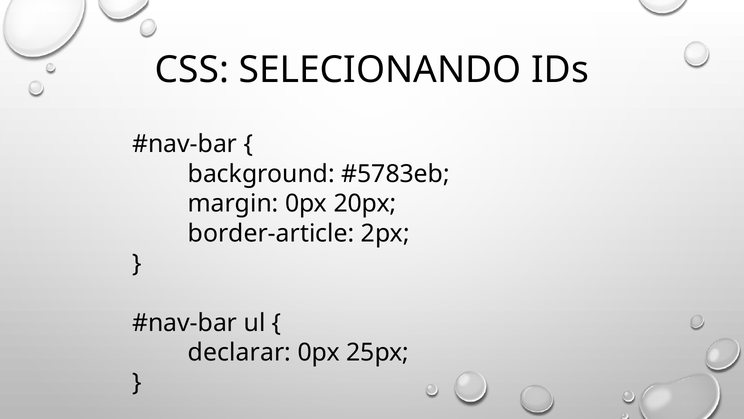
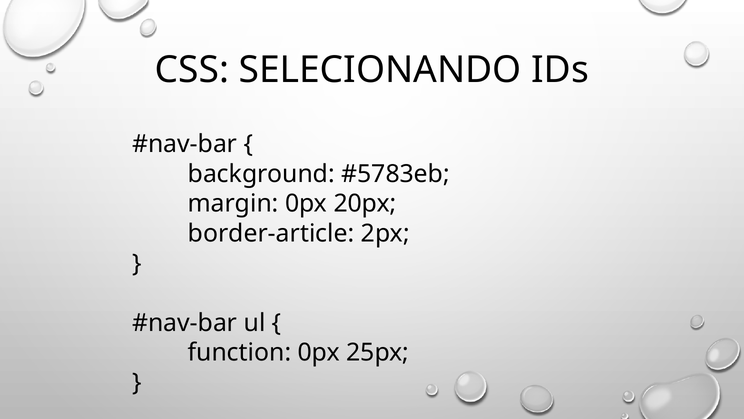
declarar: declarar -> function (239, 352)
